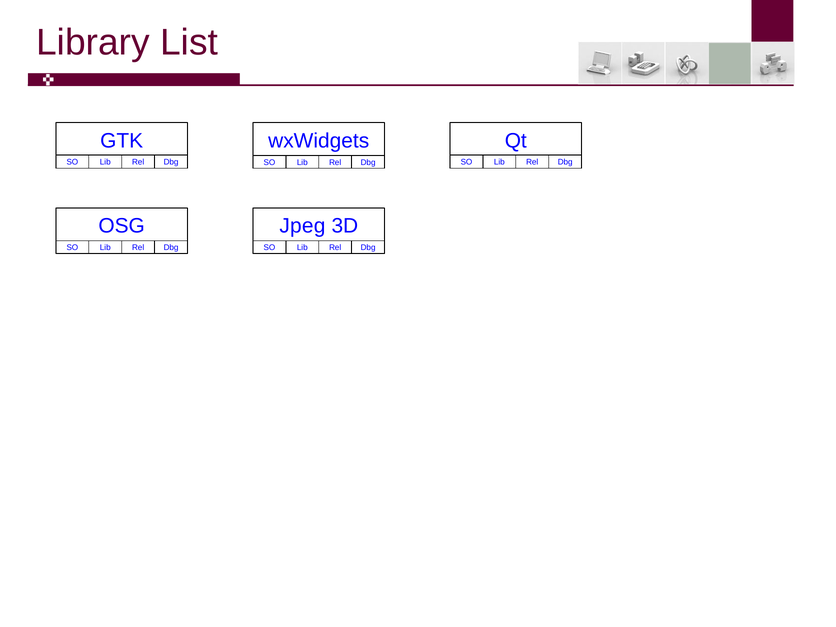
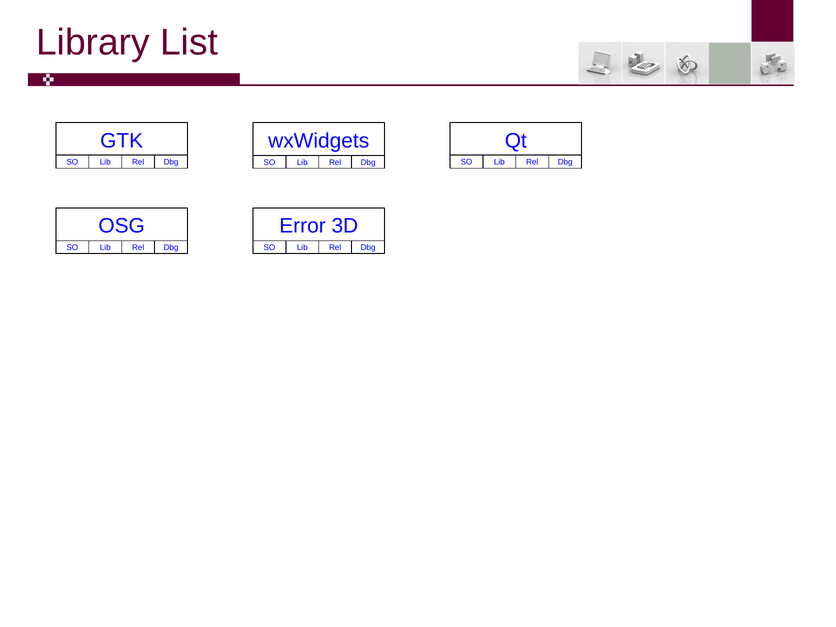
Jpeg: Jpeg -> Error (303, 226)
